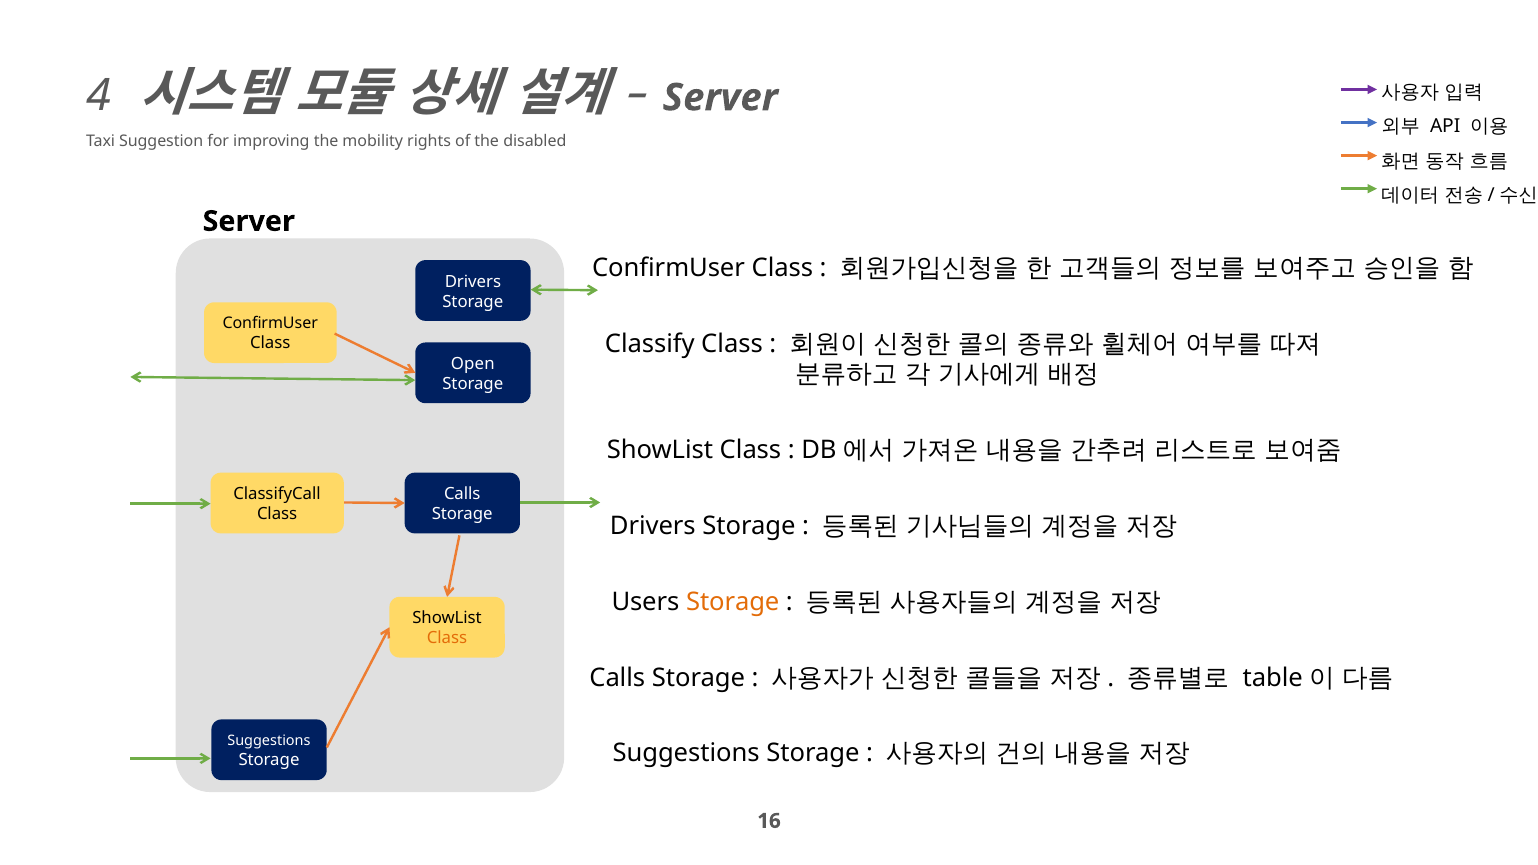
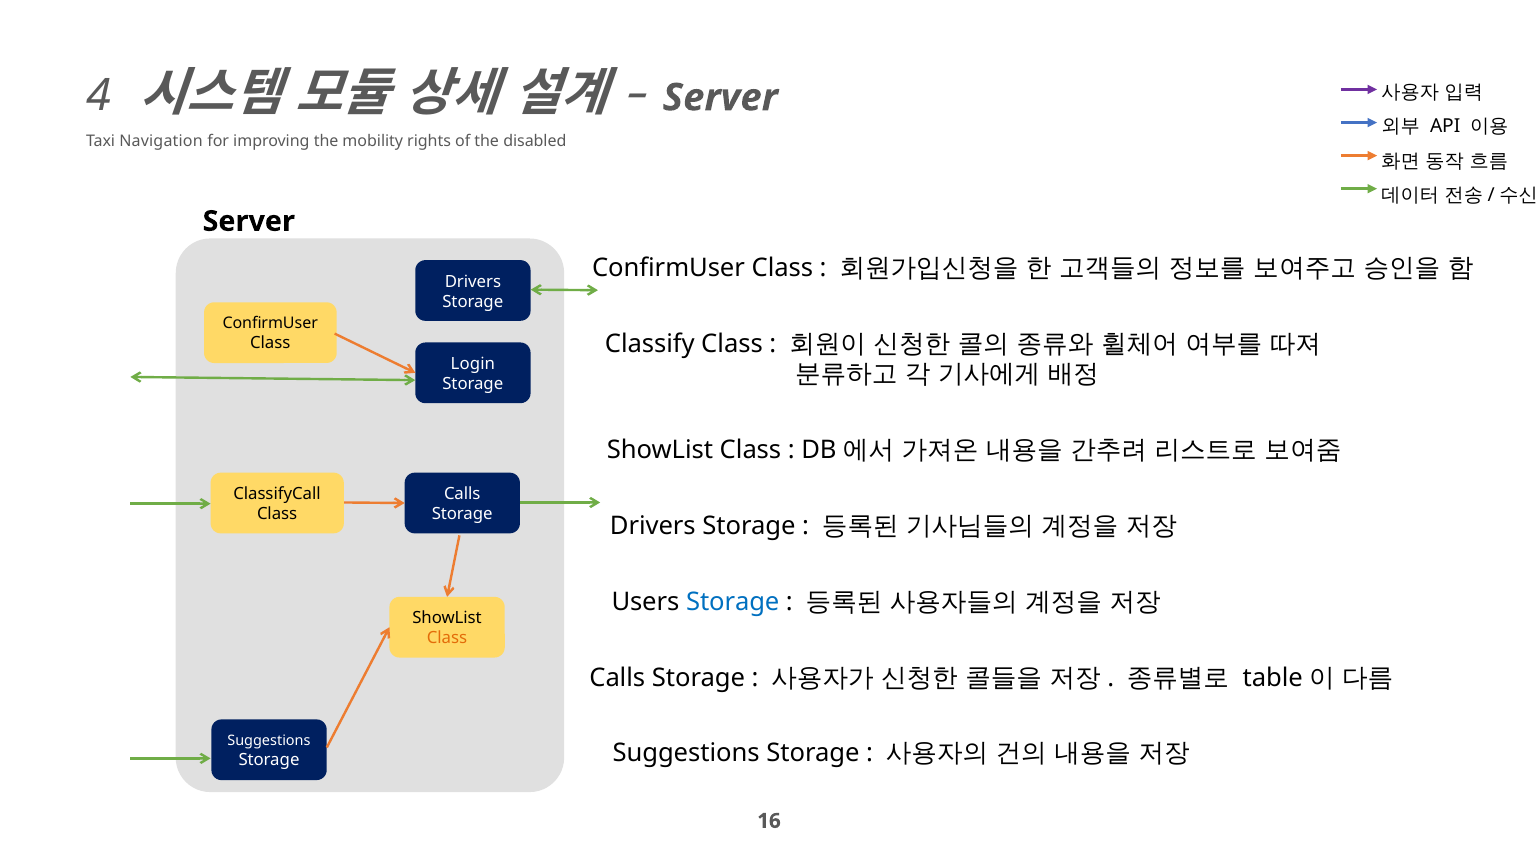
Suggestion: Suggestion -> Navigation (161, 141)
Open: Open -> Login (473, 364)
Storage colour: orange -> blue (733, 602)
